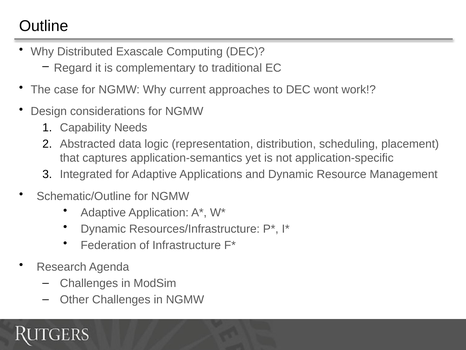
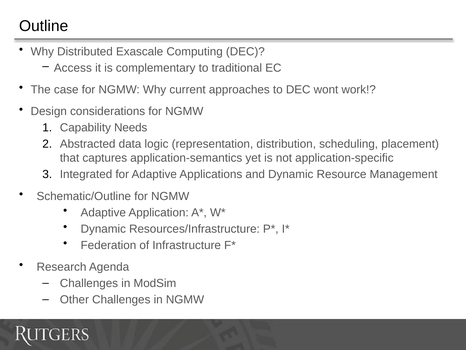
Regard: Regard -> Access (73, 68)
